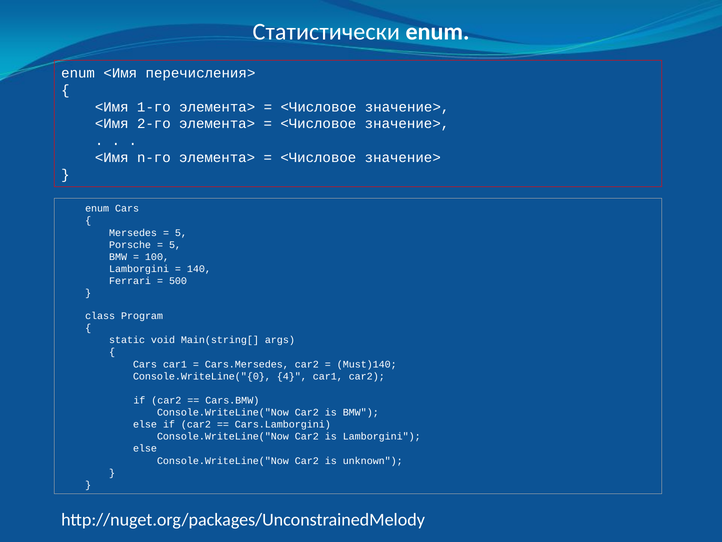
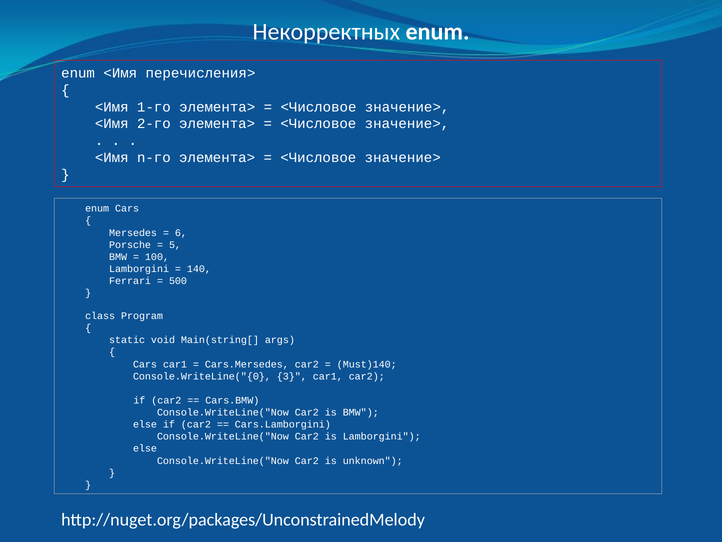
Статистически: Статистически -> Некорректных (326, 32)
5: 5 -> 6 (181, 232)
4: 4 -> 3 (292, 376)
